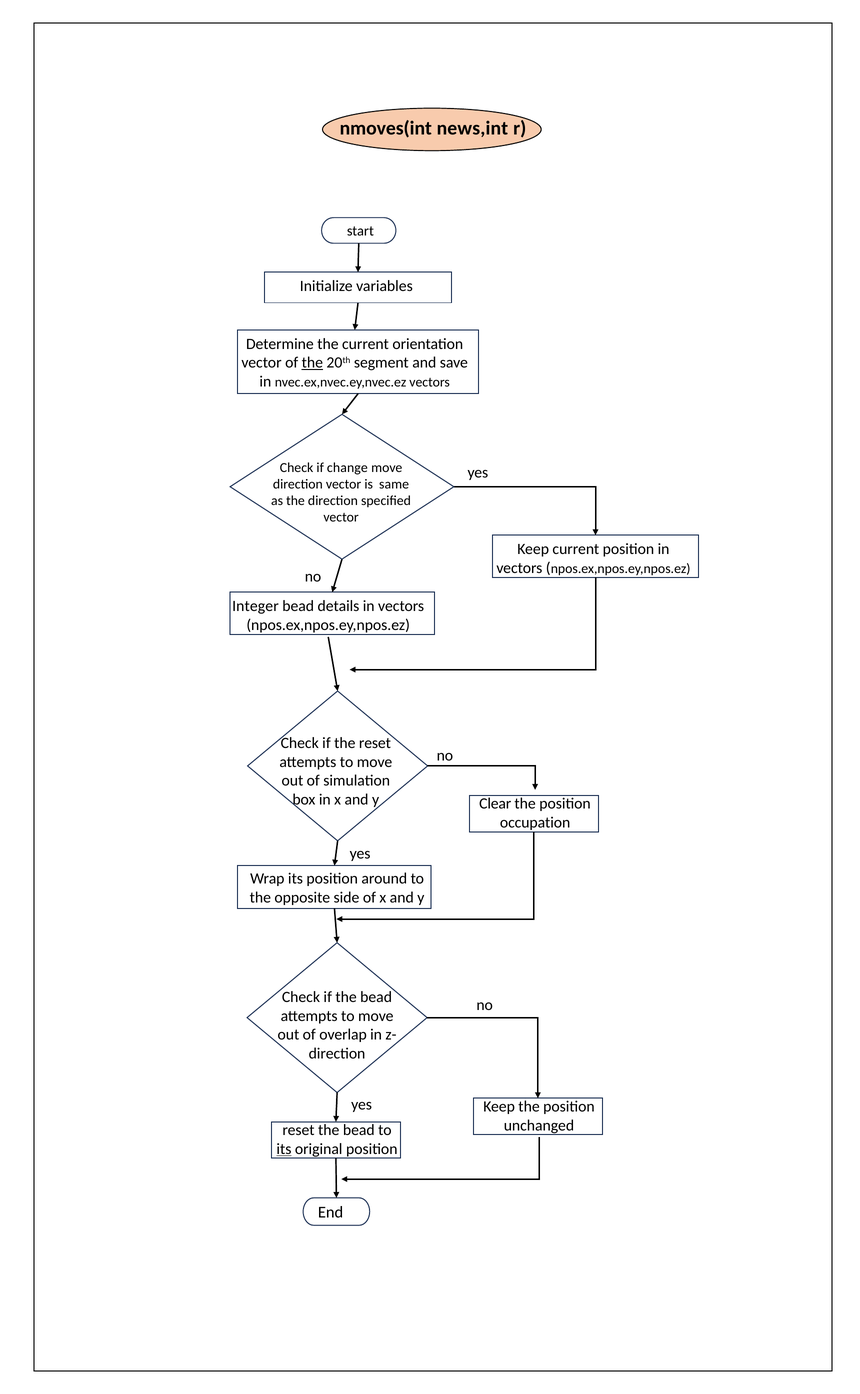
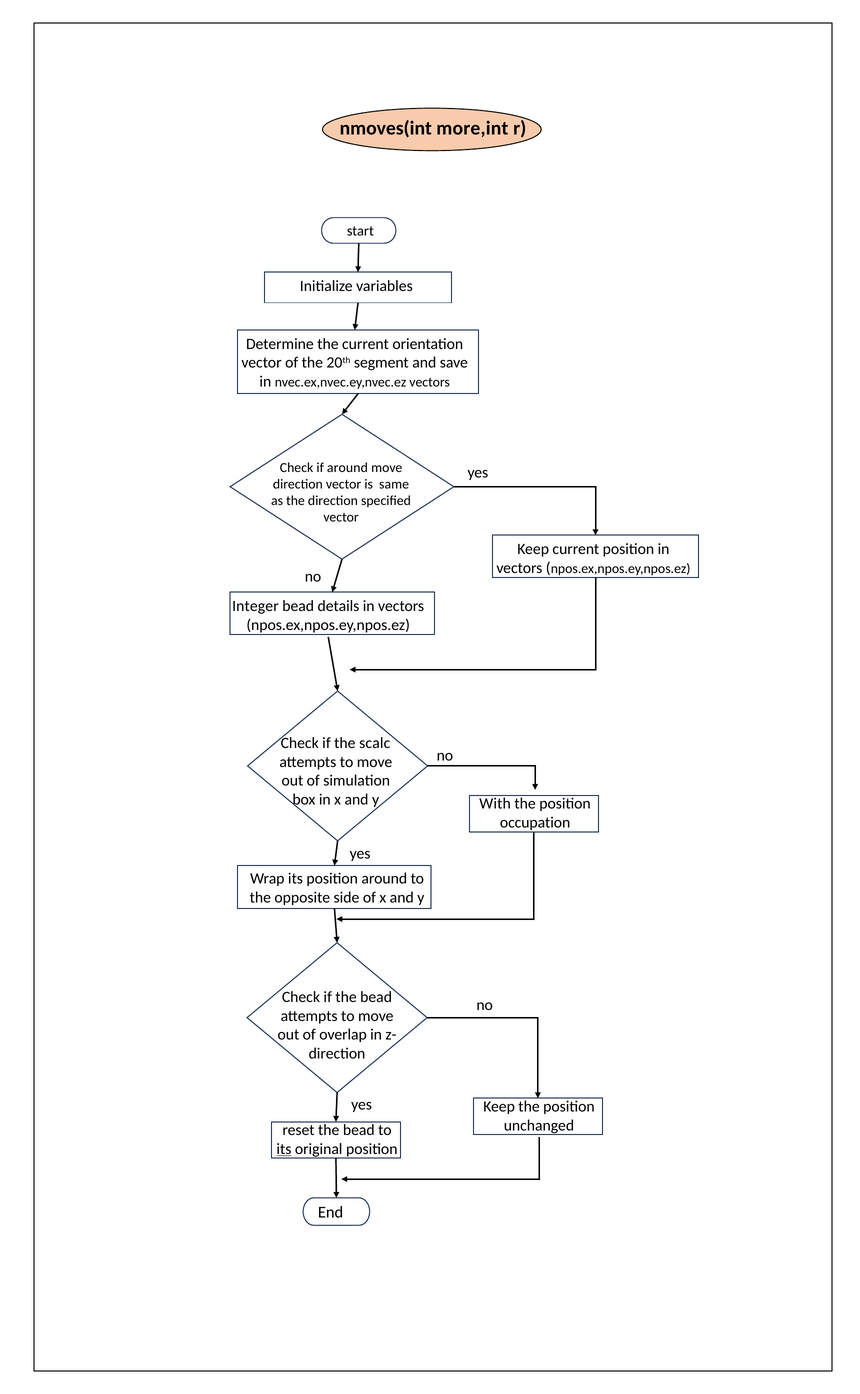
news,int: news,int -> more,int (472, 128)
the underline: present -> none (312, 363)
if change: change -> around (347, 468)
the reset: reset -> scalc (375, 743)
Clear: Clear -> With (495, 804)
